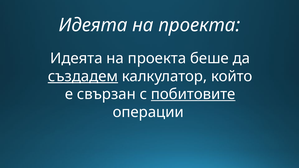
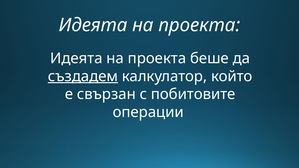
побитовите underline: present -> none (193, 94)
